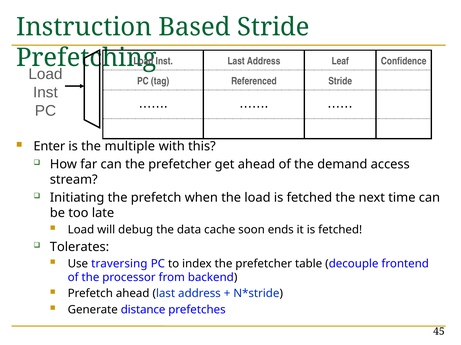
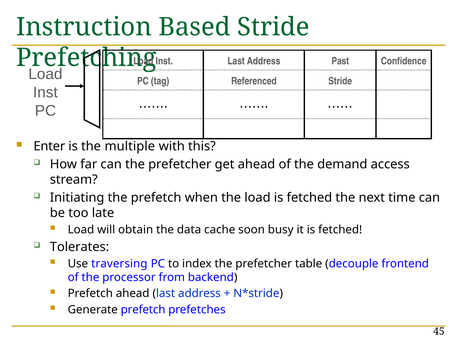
Leaf: Leaf -> Past (340, 61)
debug: debug -> obtain (136, 230)
ends: ends -> busy (281, 230)
Generate distance: distance -> prefetch (143, 310)
